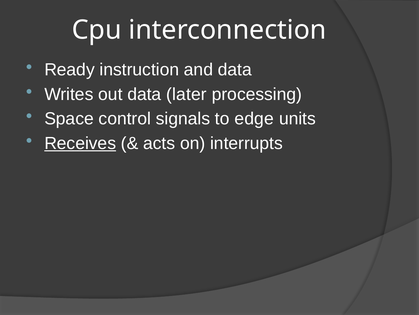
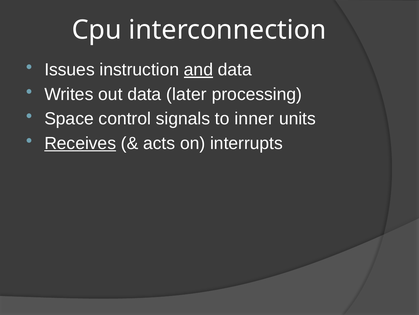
Ready: Ready -> Issues (70, 70)
and underline: none -> present (199, 70)
edge: edge -> inner (254, 119)
